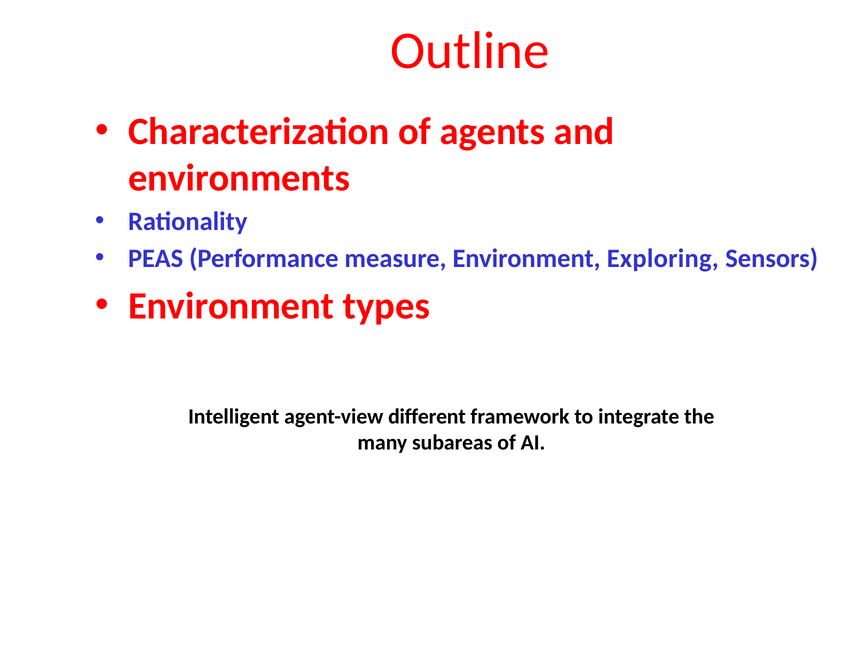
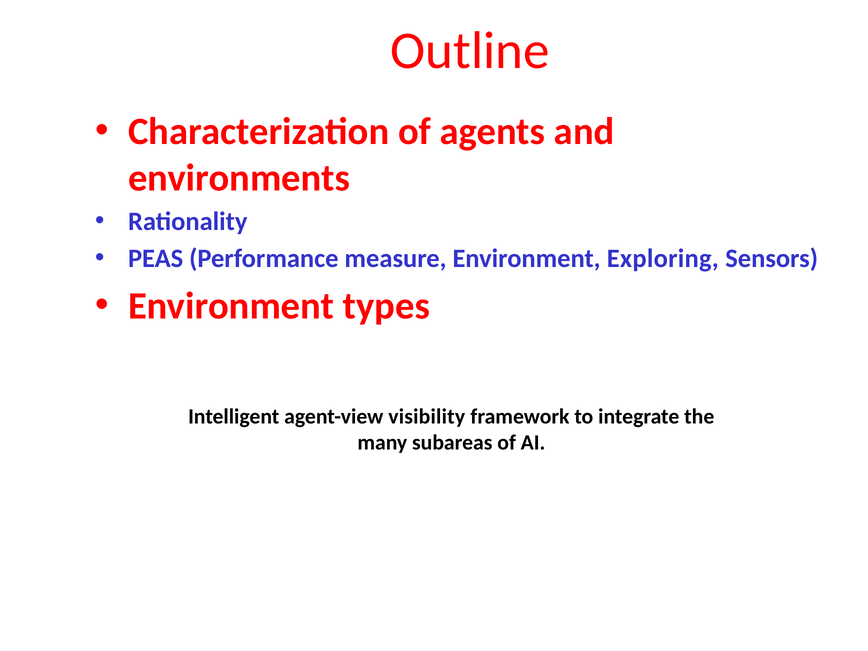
different: different -> visibility (427, 417)
